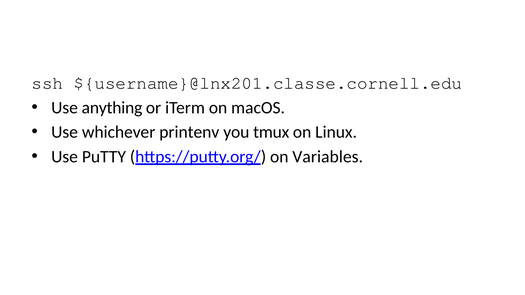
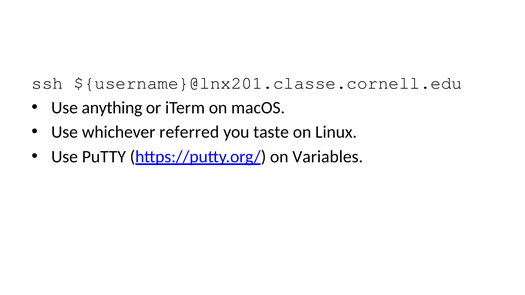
printenv: printenv -> referred (189, 132)
tmux: tmux -> taste (271, 132)
